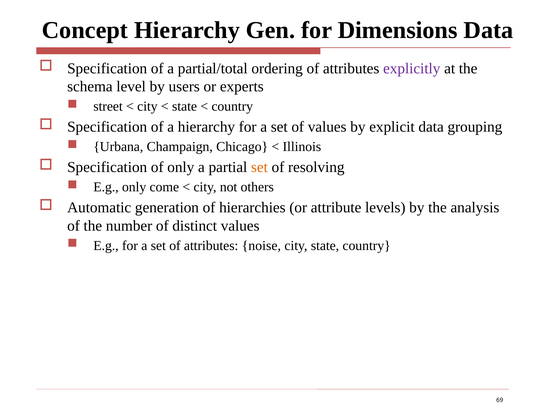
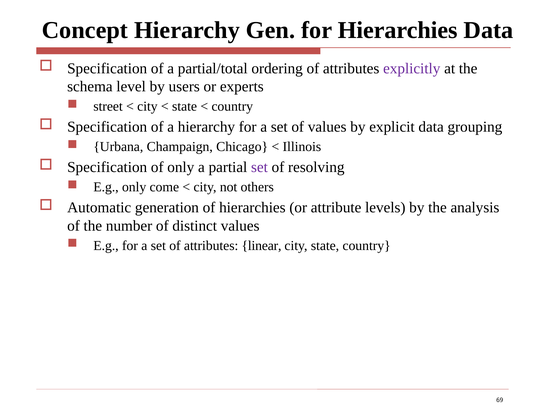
for Dimensions: Dimensions -> Hierarchies (398, 30)
set colour: orange -> purple (259, 167)
noise: noise -> linear (261, 245)
